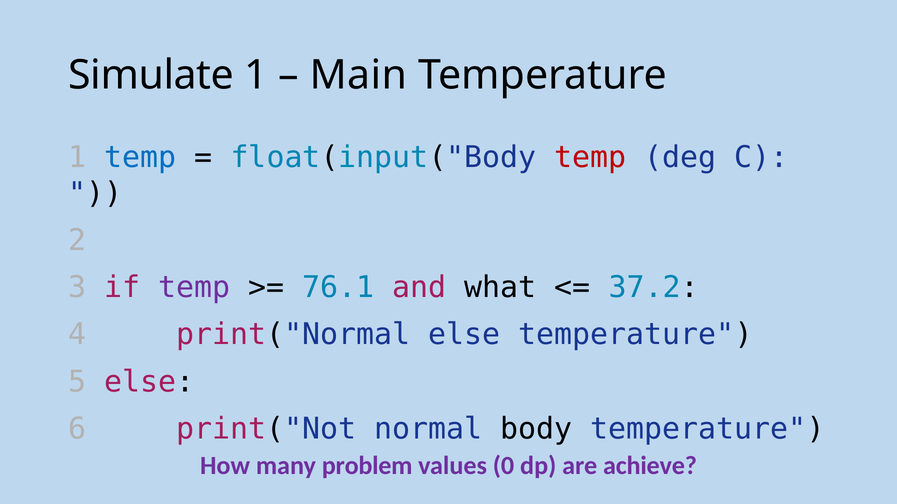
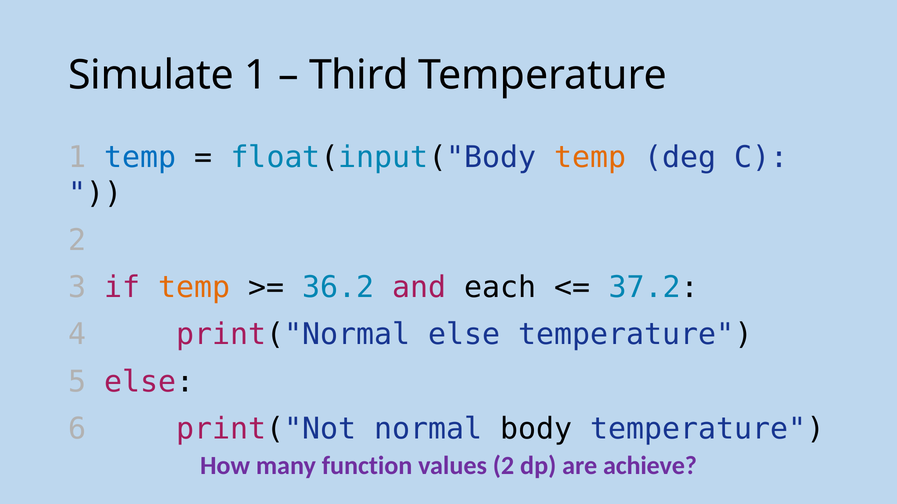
Main: Main -> Third (359, 75)
temp colour: red -> orange (590, 158)
temp colour: purple -> orange (194, 288)
76.1: 76.1 -> 36.2 (338, 288)
what: what -> each (500, 288)
problem: problem -> function (367, 466)
values 0: 0 -> 2 (504, 466)
